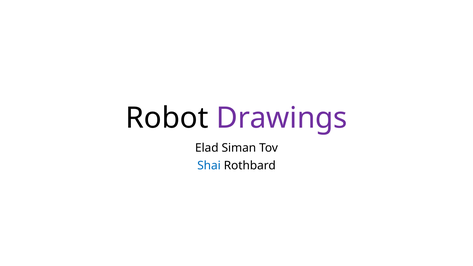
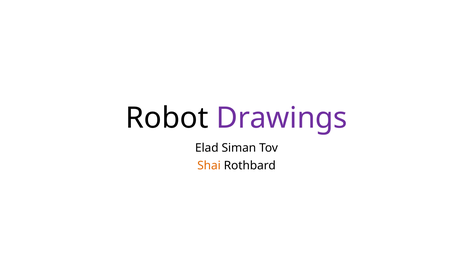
Shai colour: blue -> orange (209, 166)
